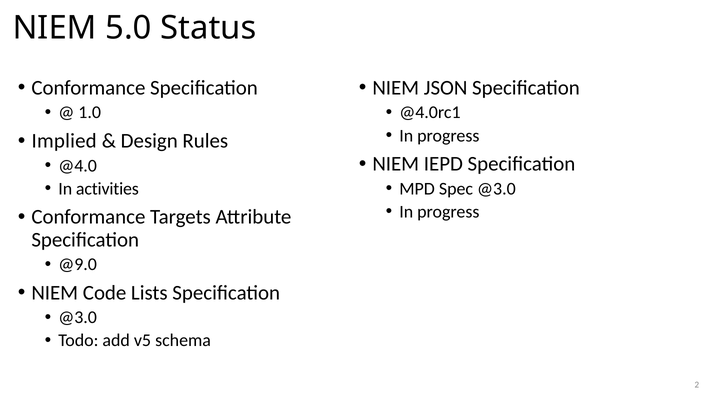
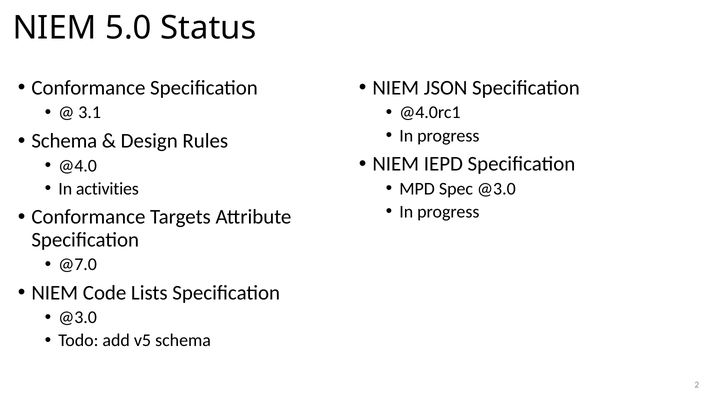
1.0: 1.0 -> 3.1 (90, 113)
Implied: Implied -> Schema (64, 141)
@9.0: @9.0 -> @7.0 (78, 265)
